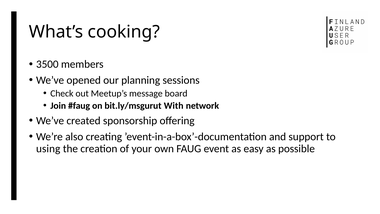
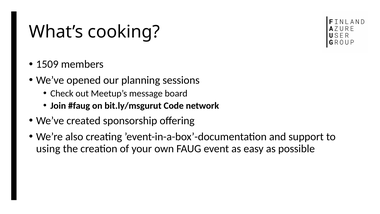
3500: 3500 -> 1509 (47, 64)
With: With -> Code (174, 106)
